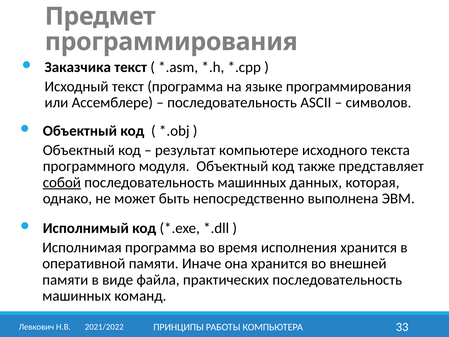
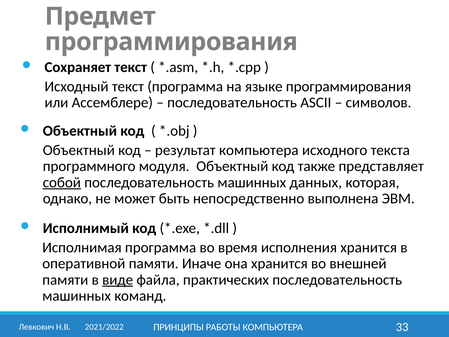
Заказчика: Заказчика -> Сохраняет (78, 67)
результат компьютере: компьютере -> компьютера (259, 150)
виде underline: none -> present (118, 280)
